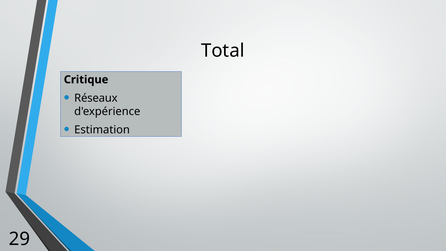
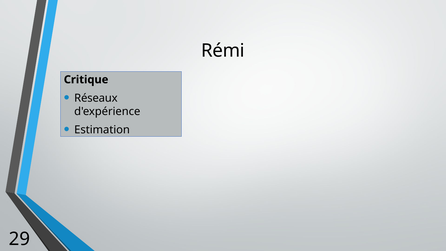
Total: Total -> Rémi (223, 51)
